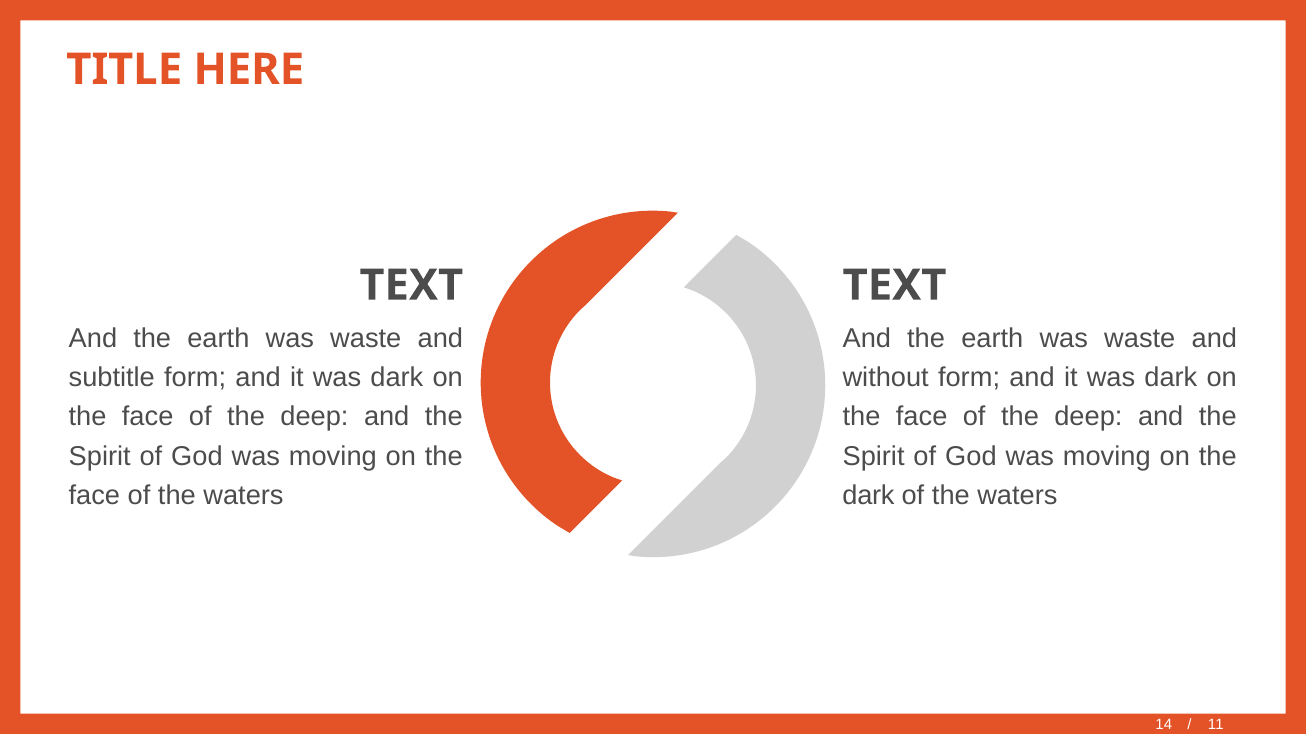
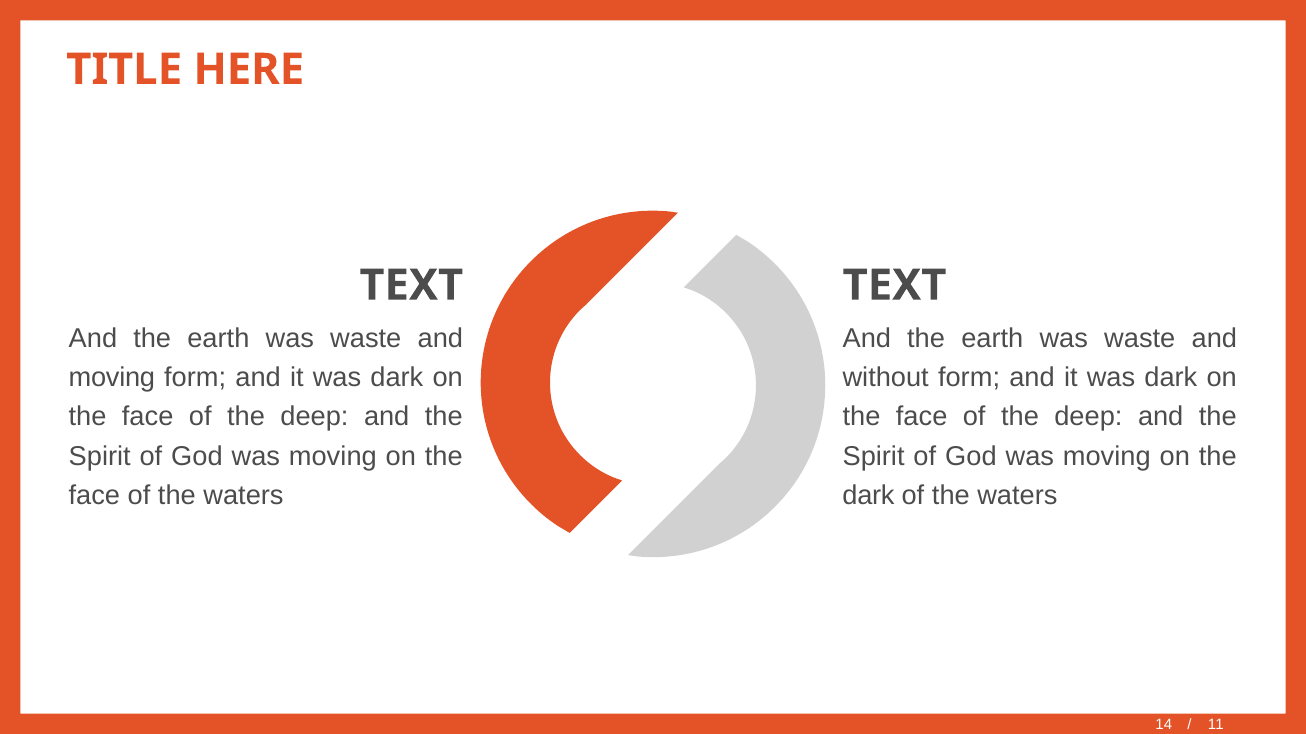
subtitle: subtitle -> moving (112, 378)
